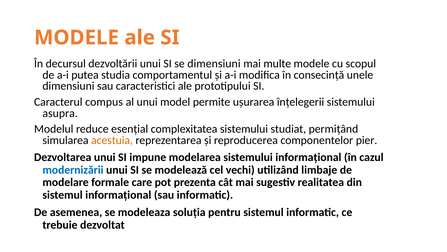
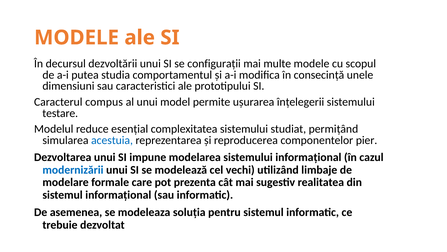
se dimensiuni: dimensiuni -> configurații (214, 64)
asupra: asupra -> testare (60, 113)
acestuia colour: orange -> blue (112, 140)
